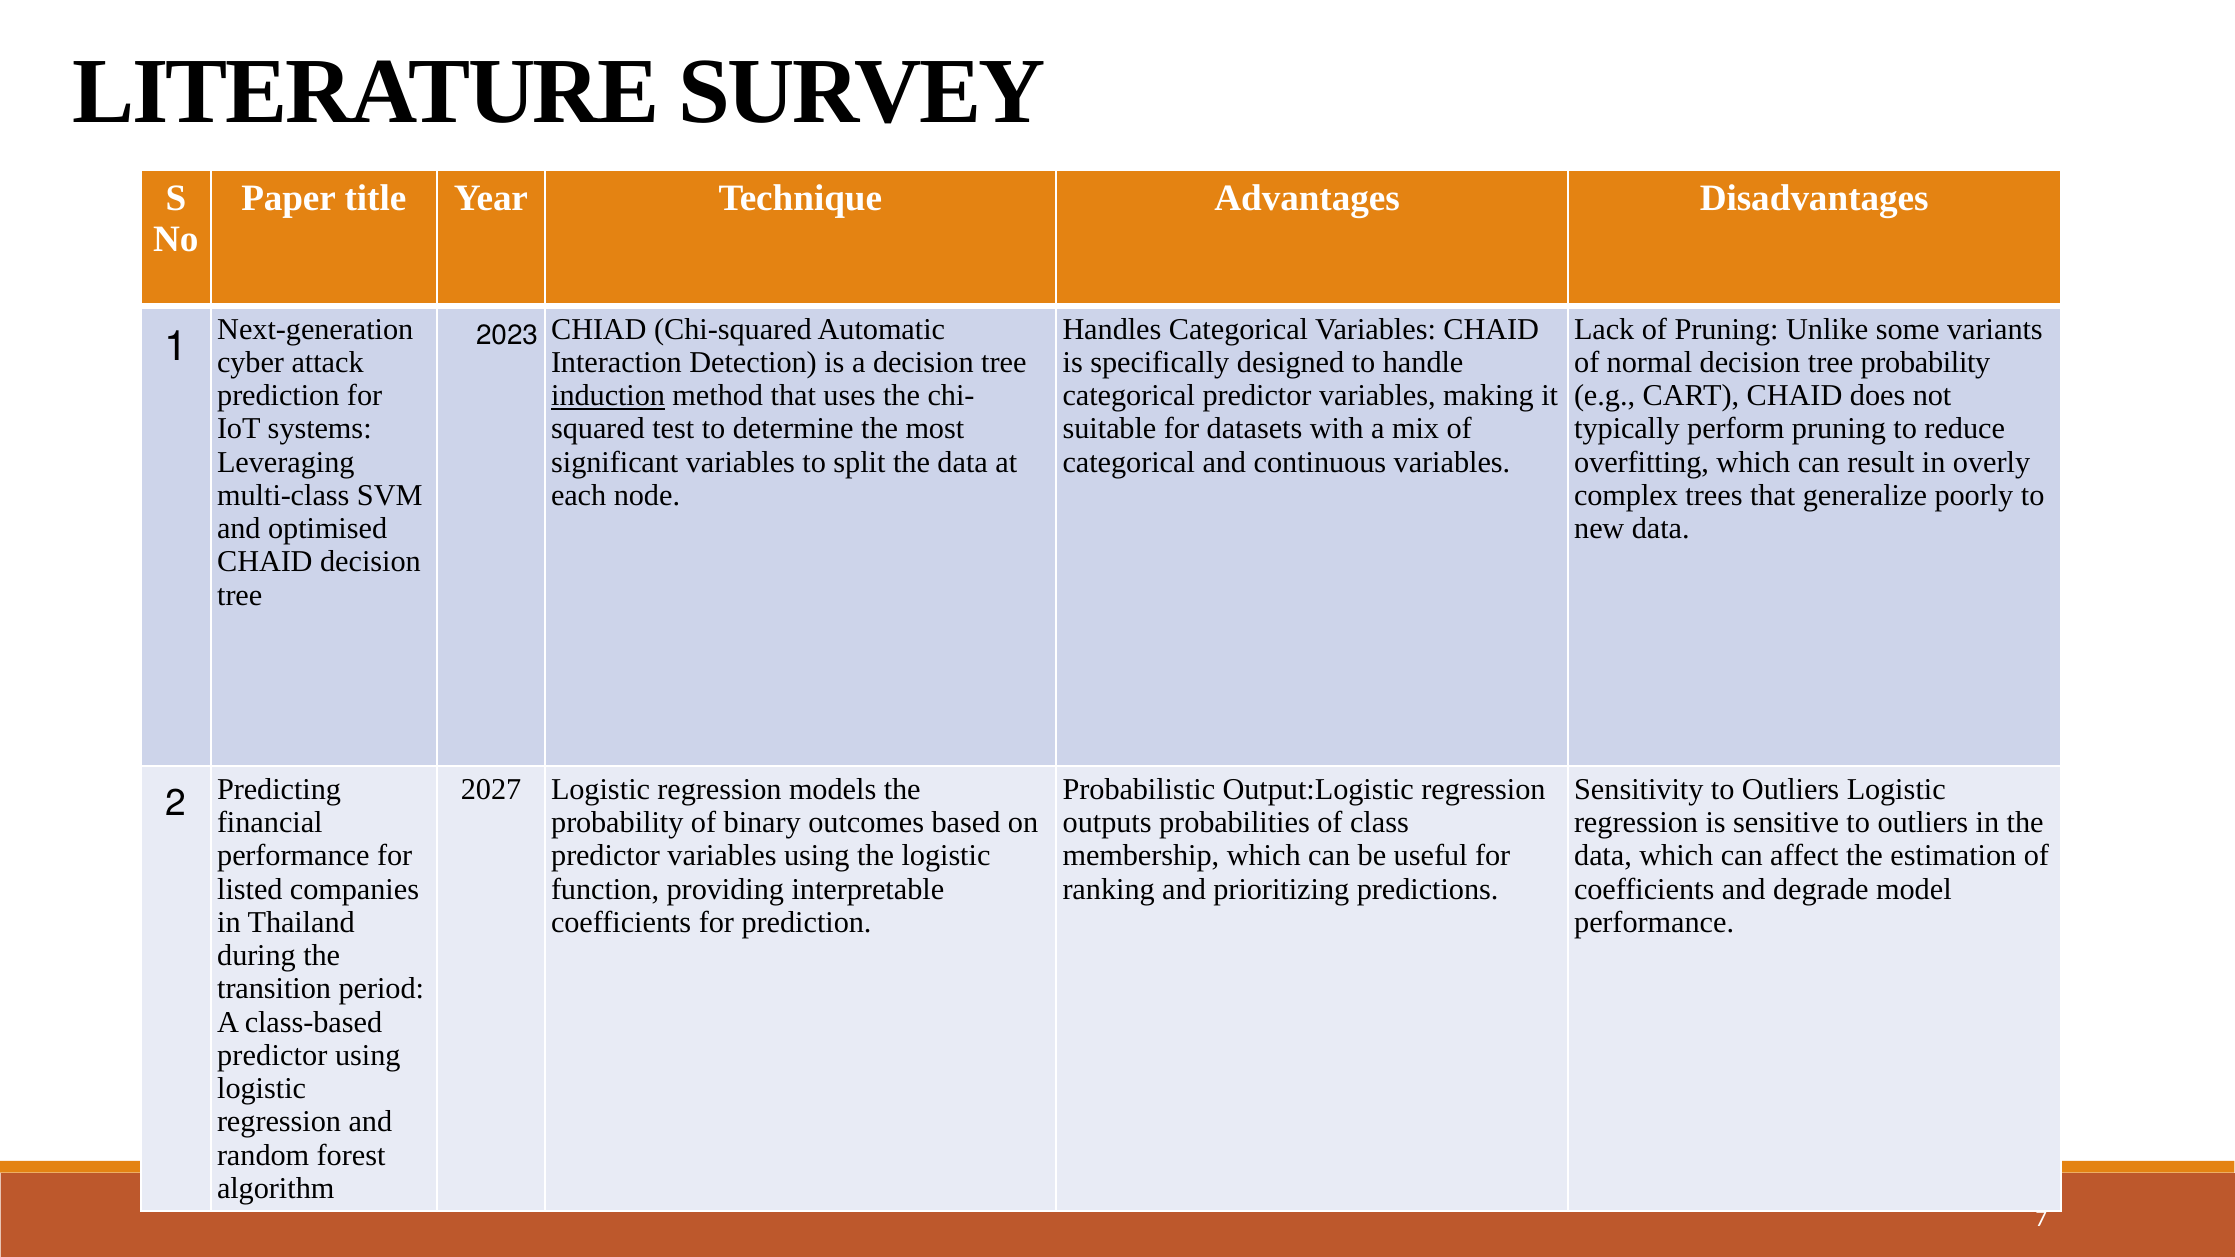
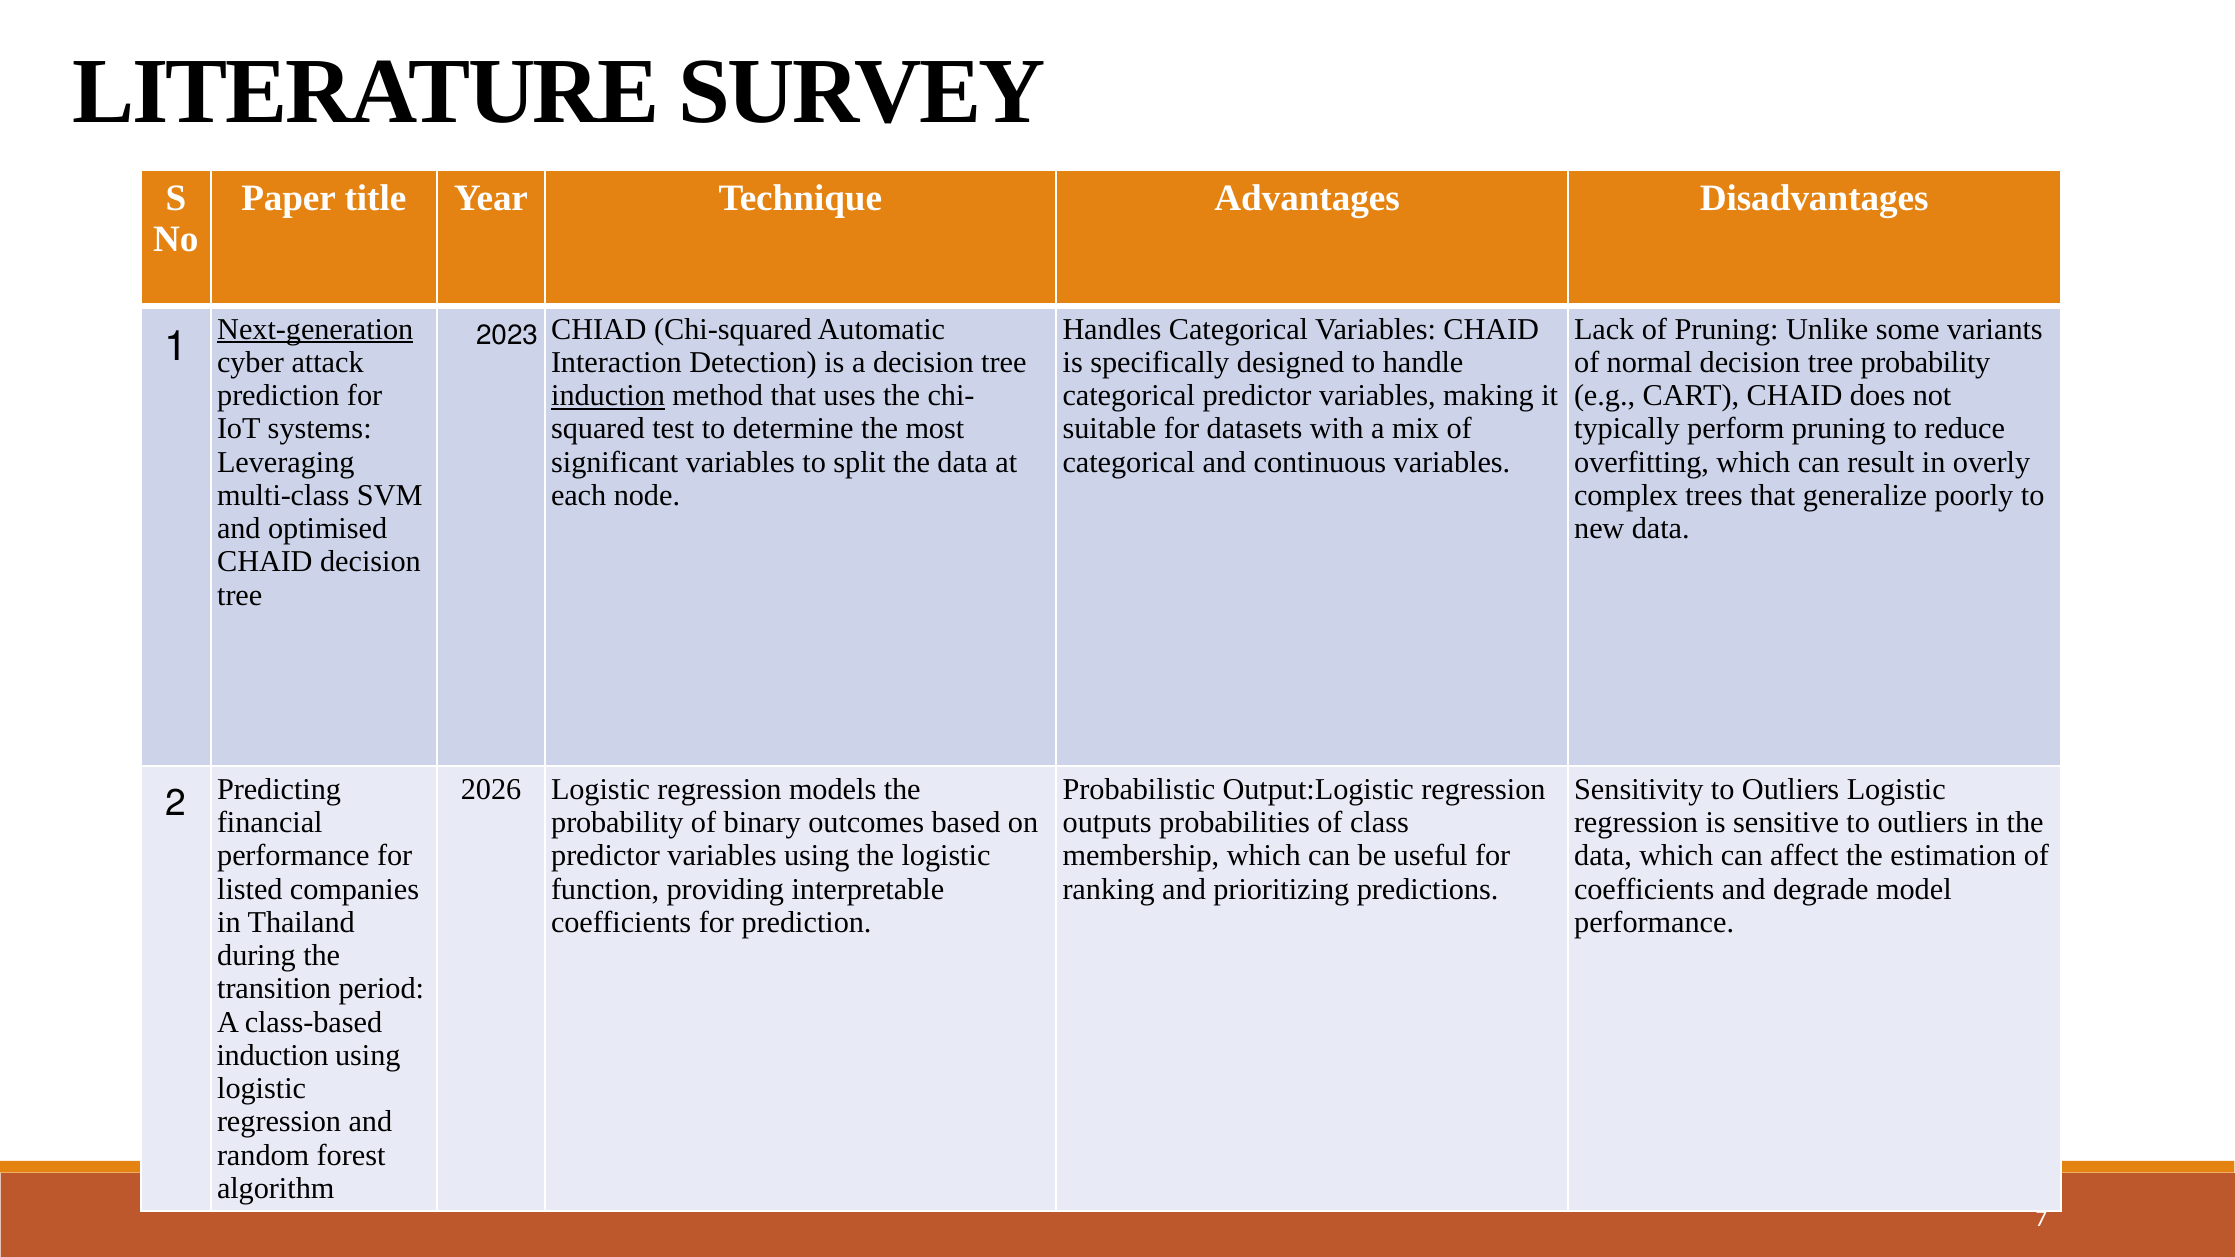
Next-generation underline: none -> present (315, 329)
2027: 2027 -> 2026 (491, 789)
predictor: predictor -> induction (273, 1056)
